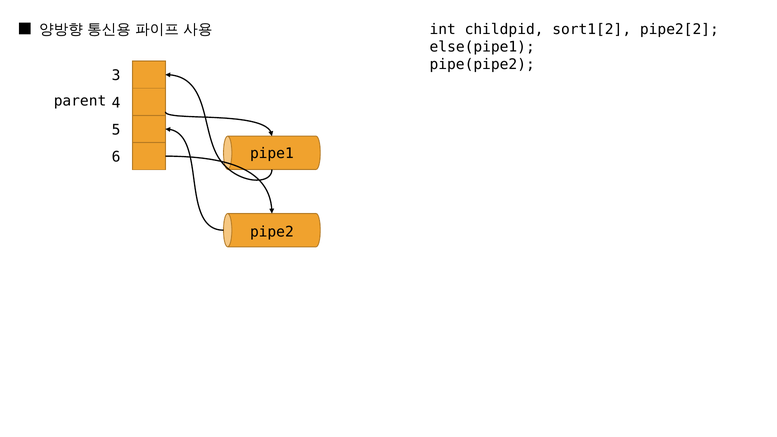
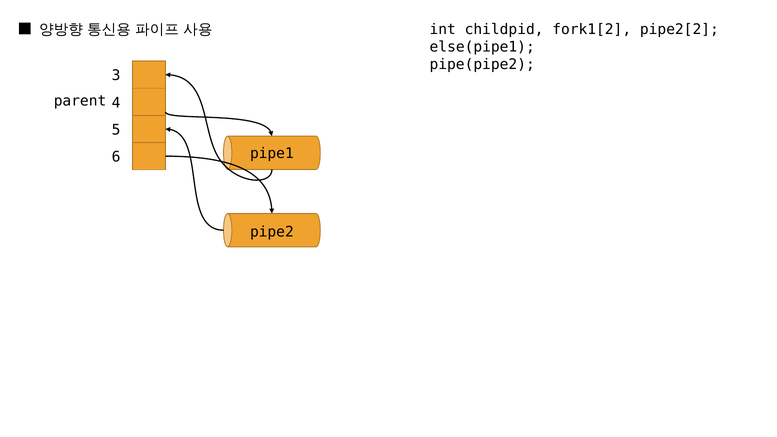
sort1[2: sort1[2 -> fork1[2 (592, 29)
